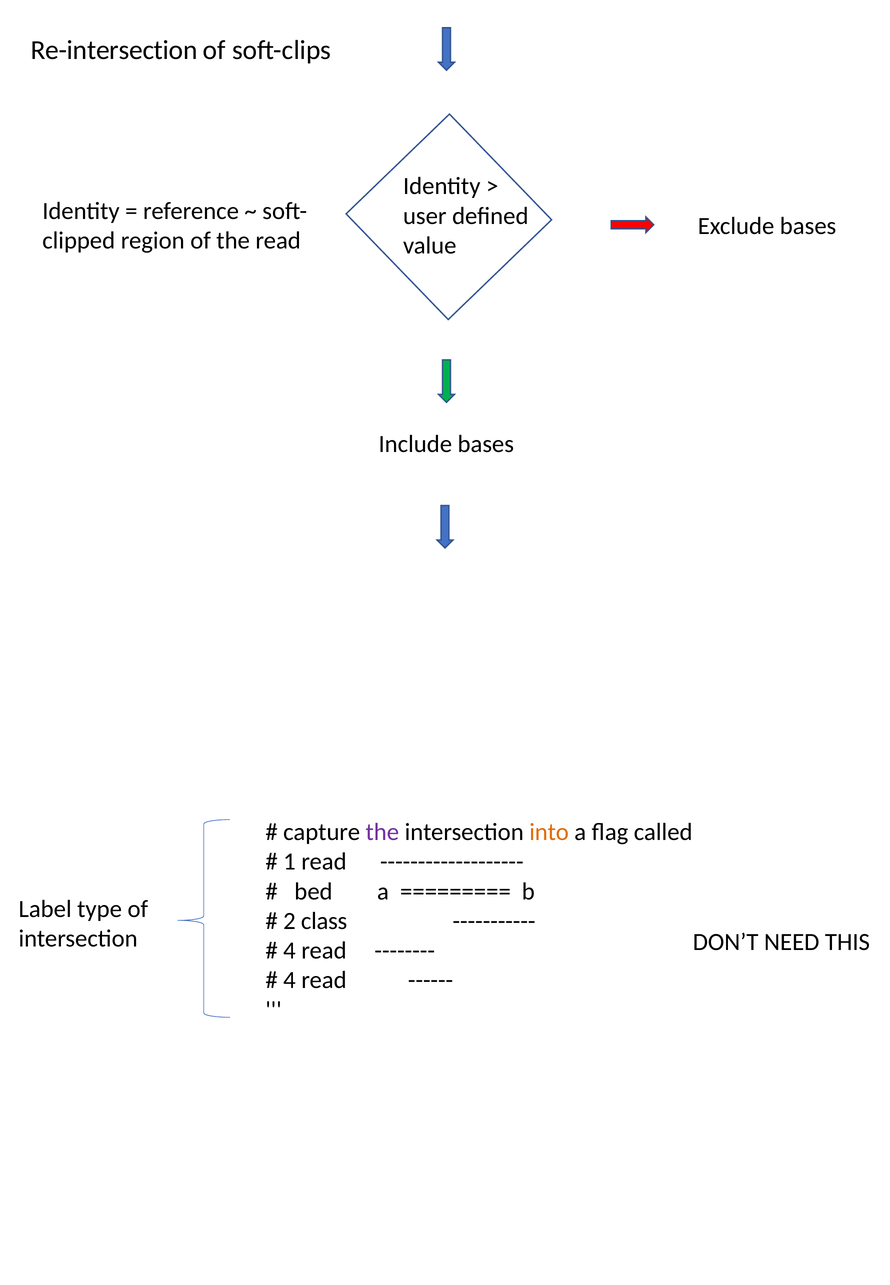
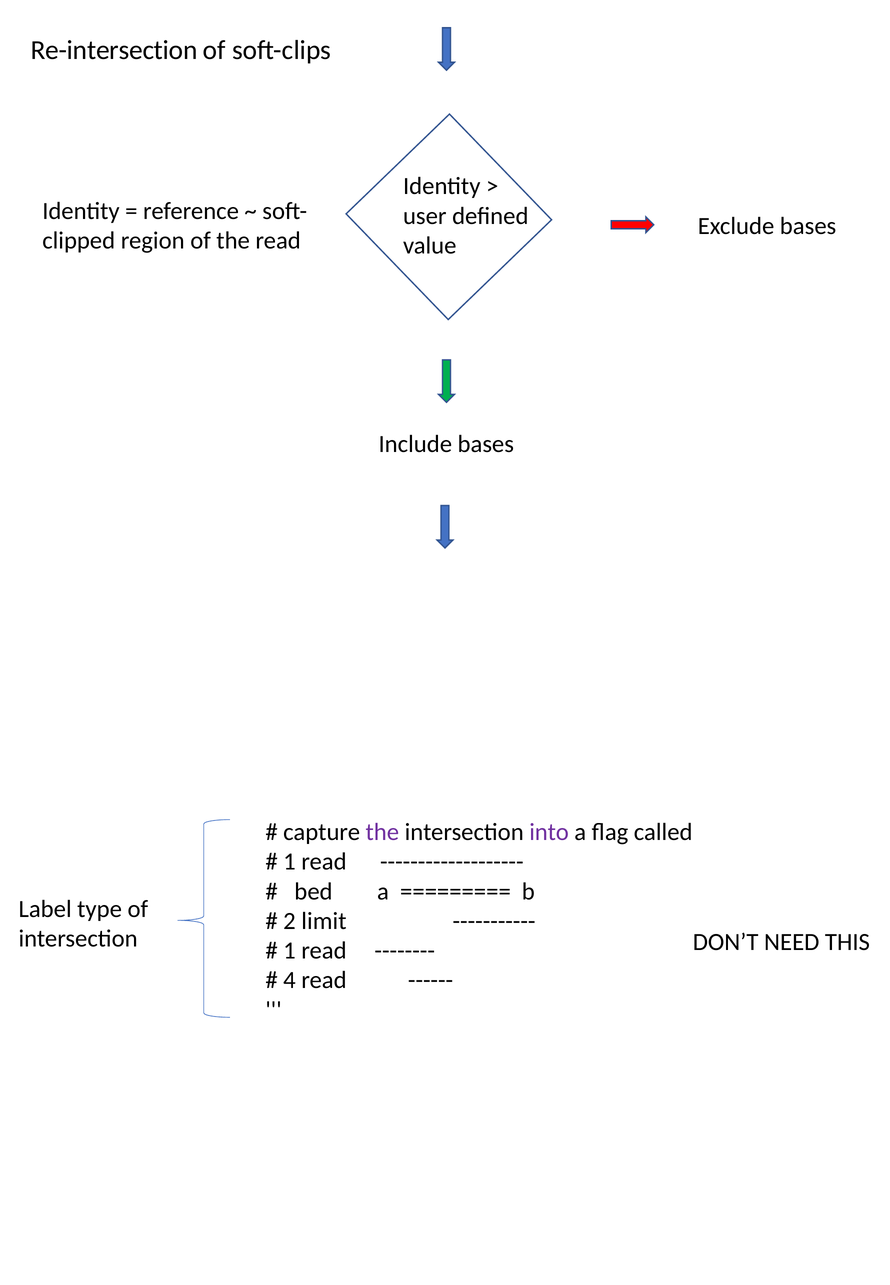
into colour: orange -> purple (549, 832)
class: class -> limit (324, 921)
4: 4 -> 1 (289, 951)
